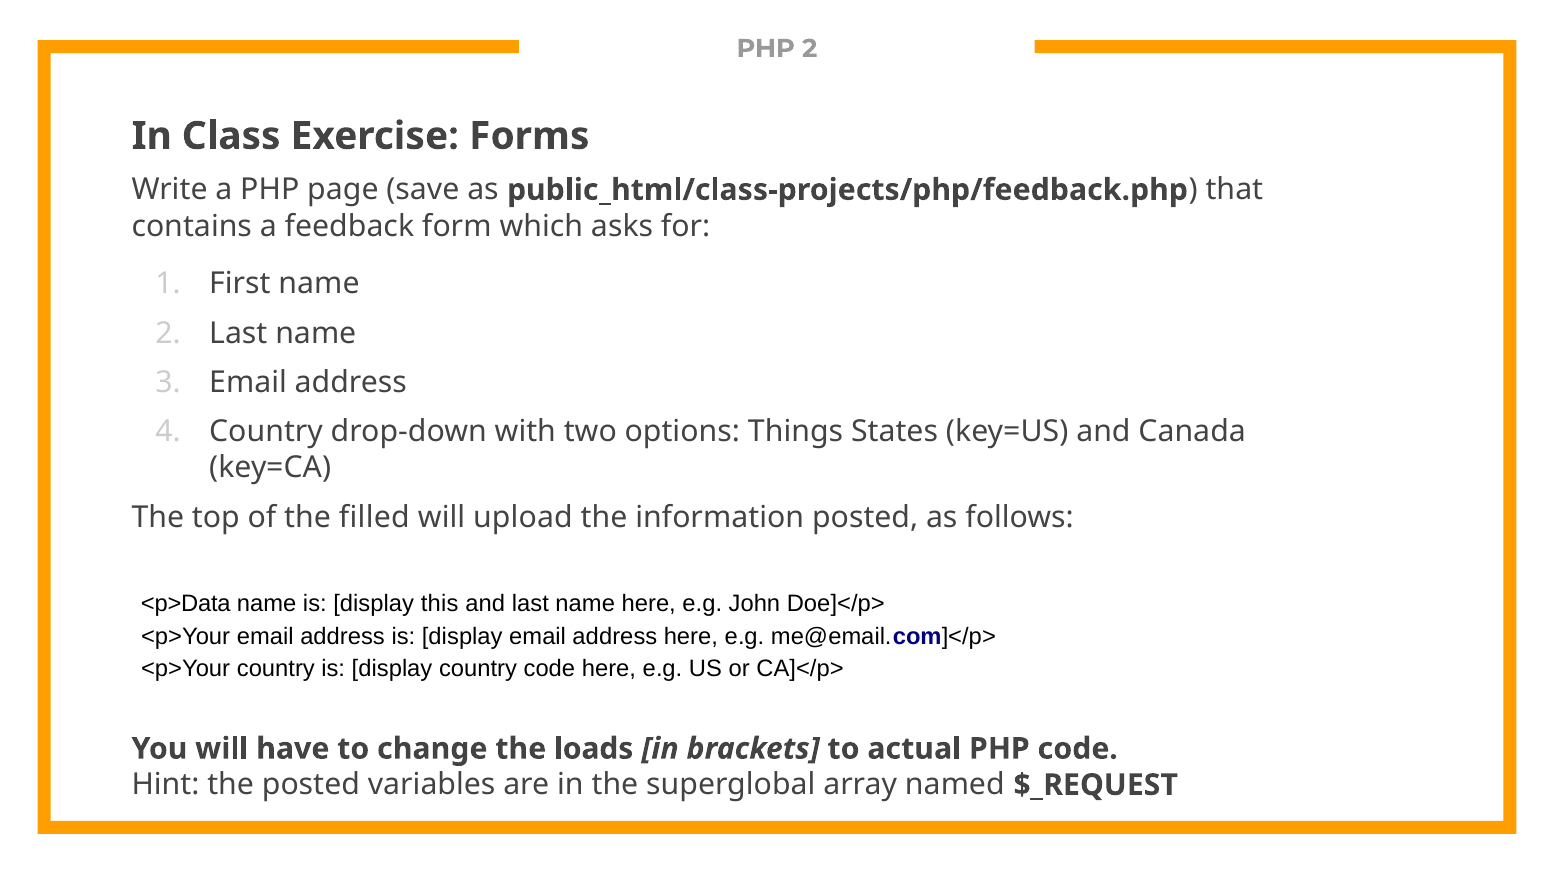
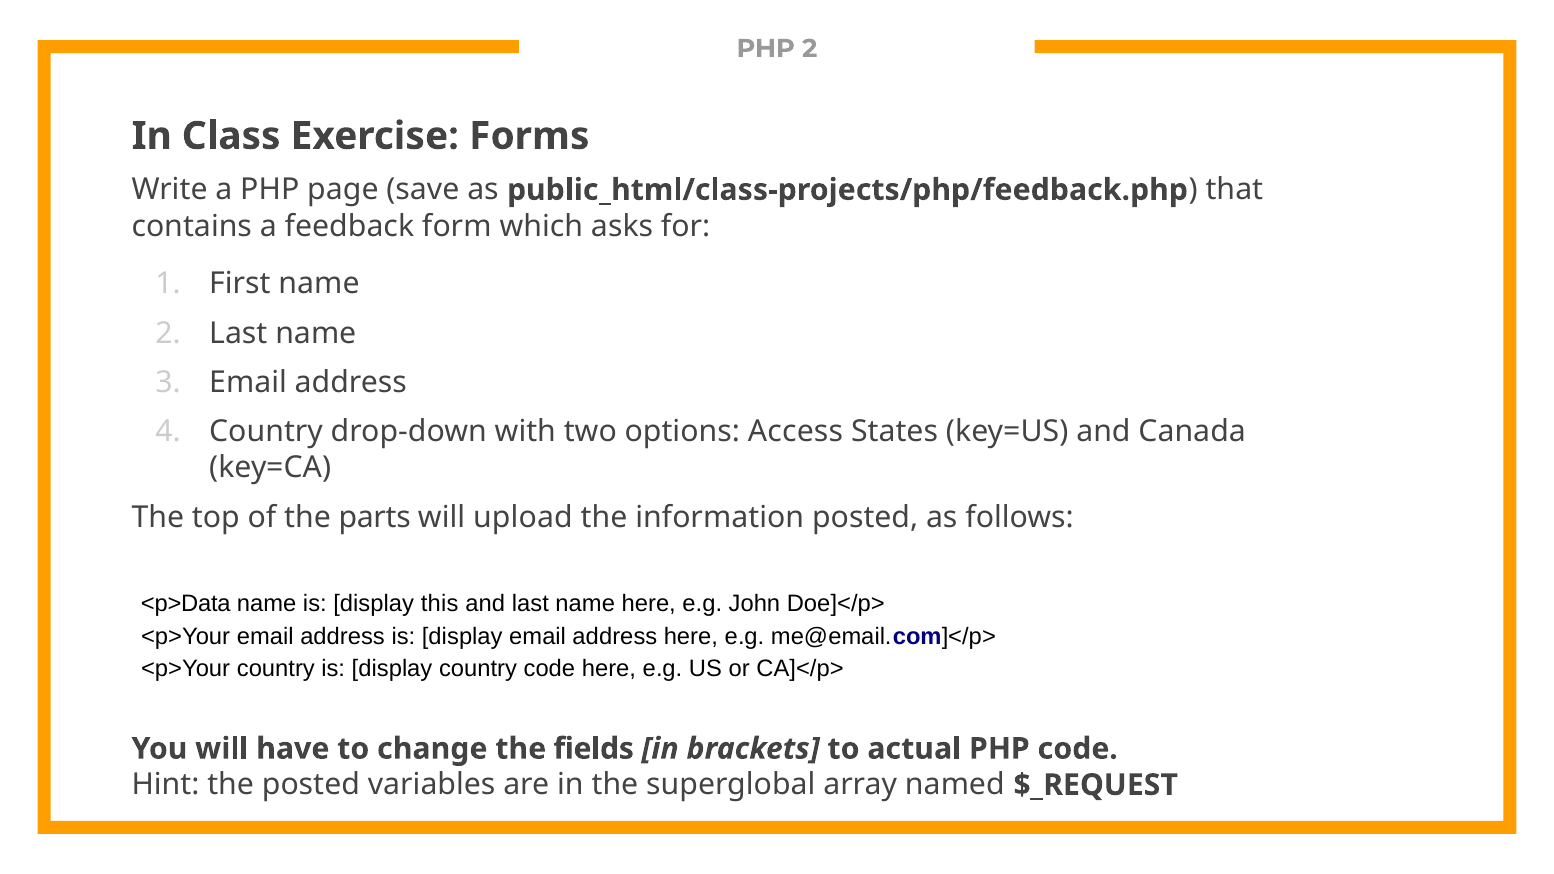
Things: Things -> Access (796, 432)
filled: filled -> parts (375, 517)
loads: loads -> fields (594, 749)
